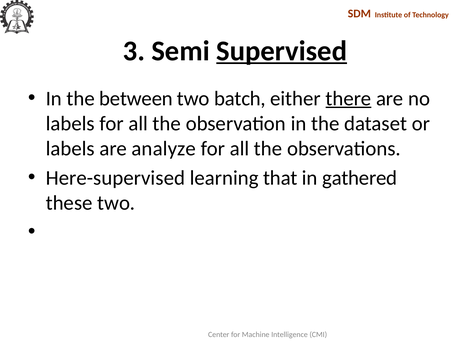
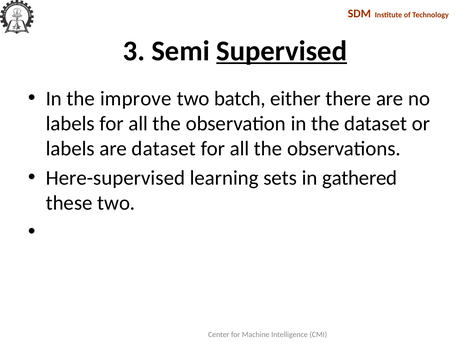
between: between -> improve (136, 98)
there underline: present -> none (348, 98)
are analyze: analyze -> dataset (164, 148)
that: that -> sets (280, 178)
